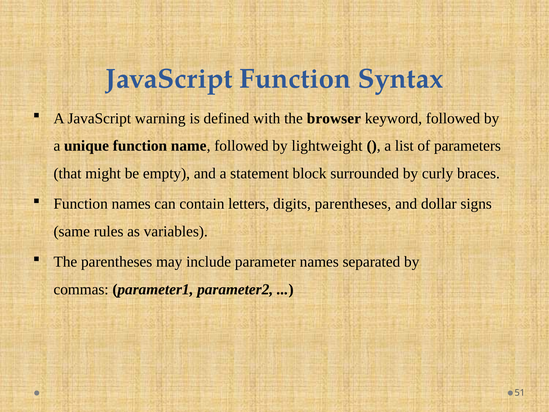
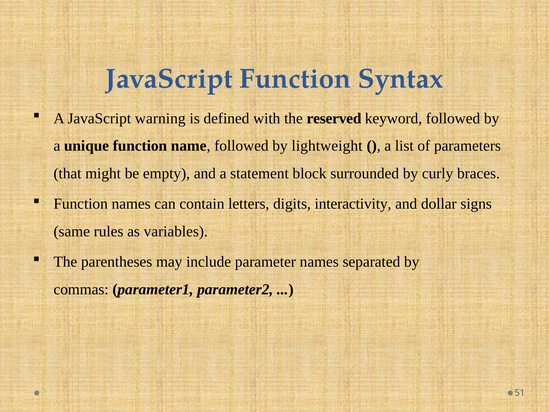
browser: browser -> reserved (334, 118)
digits parentheses: parentheses -> interactivity (353, 204)
